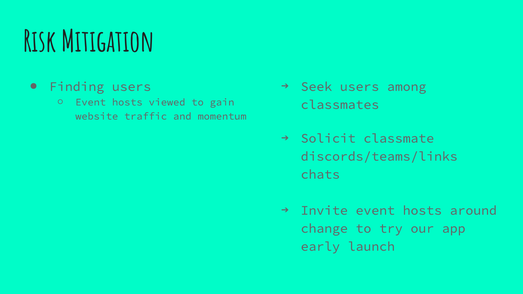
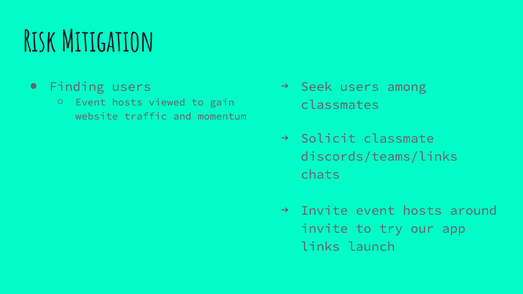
change: change -> invite (324, 229)
early: early -> links (320, 247)
